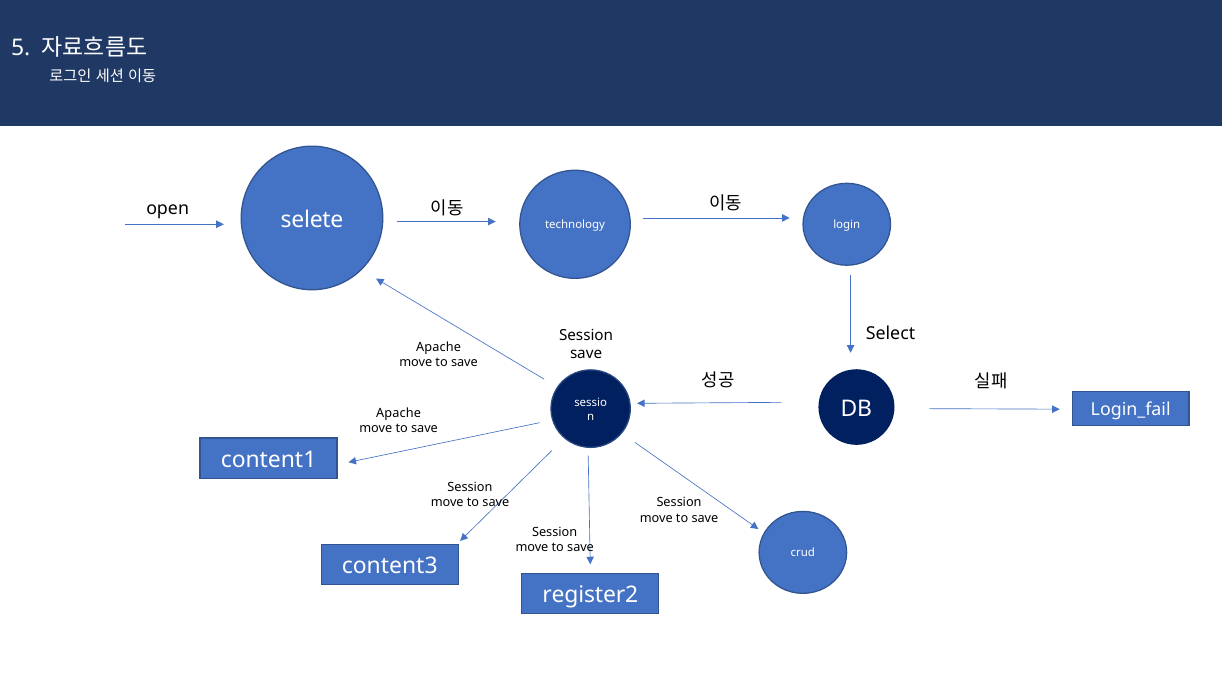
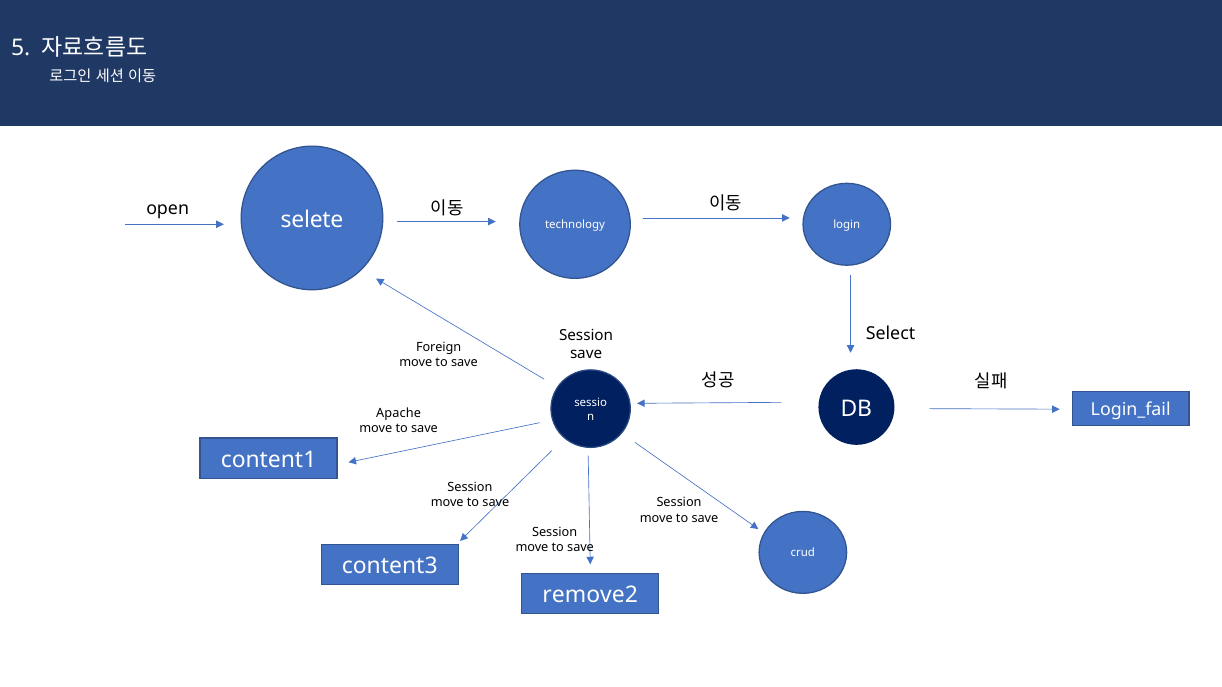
Apache: Apache -> Foreign (439, 347)
register2: register2 -> remove2 (590, 595)
